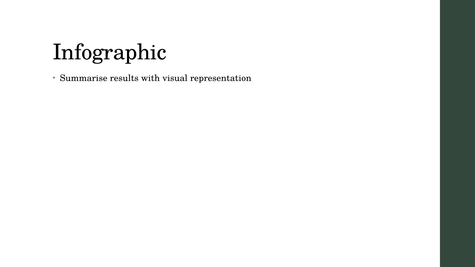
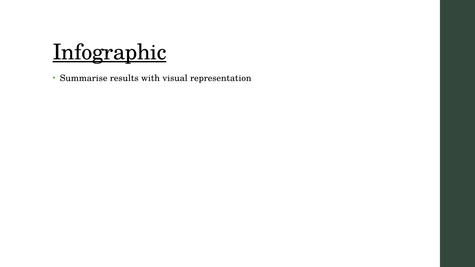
Infographic underline: none -> present (110, 52)
